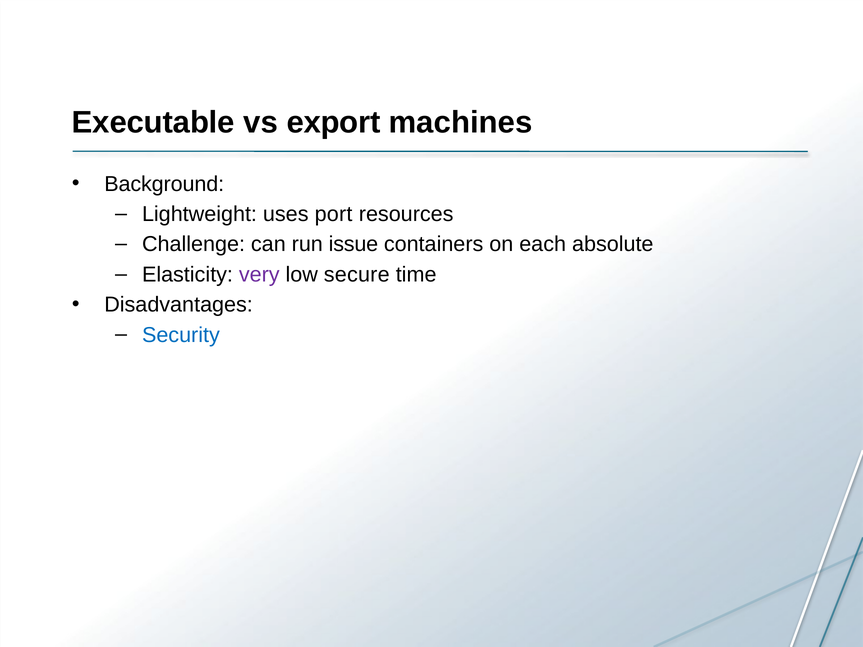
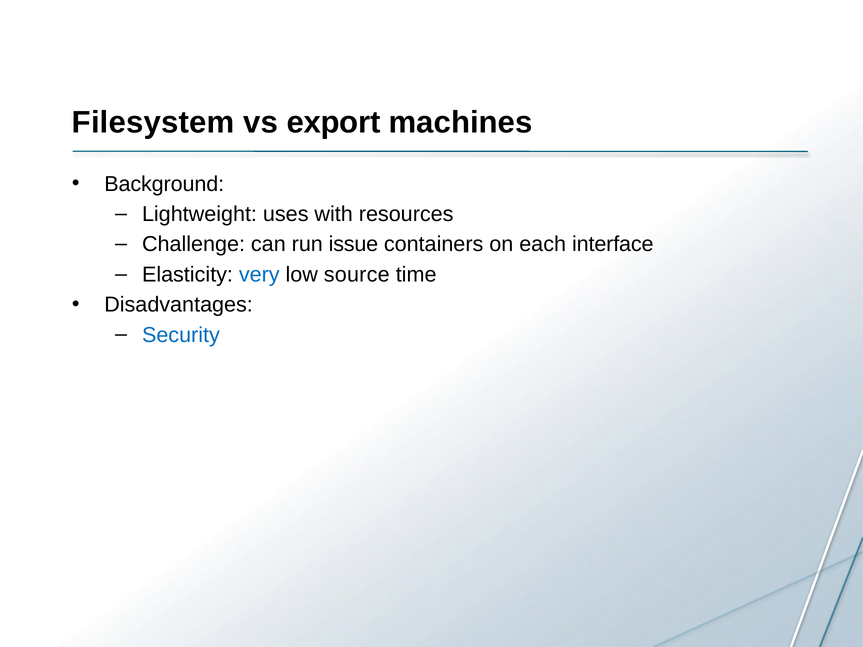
Executable: Executable -> Filesystem (153, 122)
port: port -> with (334, 214)
absolute: absolute -> interface (613, 244)
very colour: purple -> blue (259, 275)
secure: secure -> source (357, 275)
